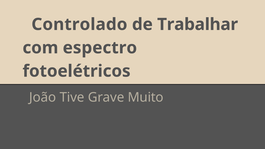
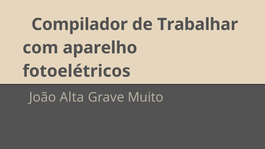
Controlado: Controlado -> Compilador (80, 24)
espectro: espectro -> aparelho (100, 48)
Tive: Tive -> Alta (72, 97)
